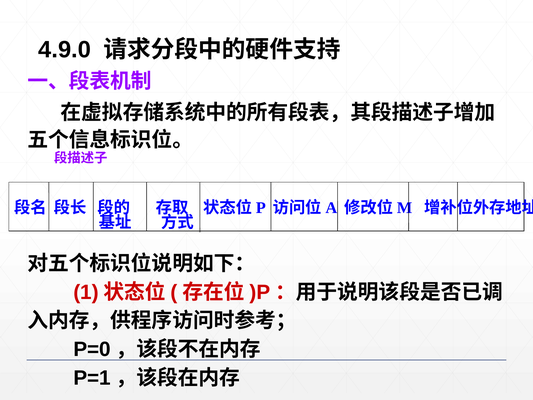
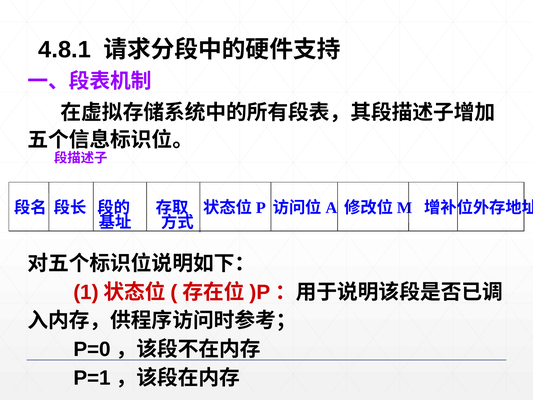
4.9.0: 4.9.0 -> 4.8.1 (65, 50)
